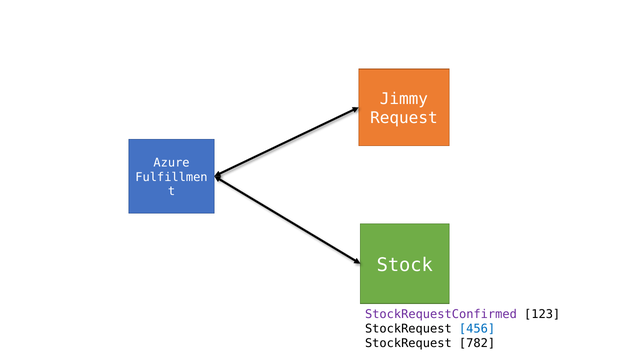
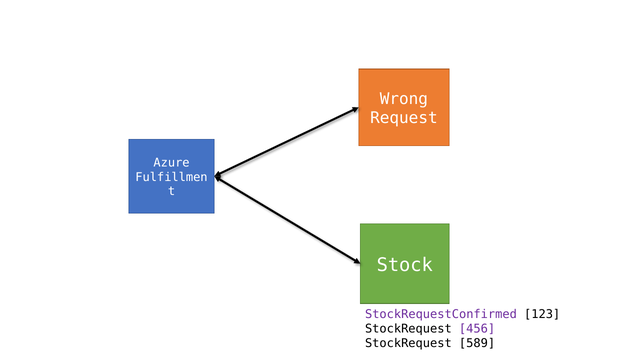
Jimmy: Jimmy -> Wrong (404, 99)
456 colour: blue -> purple (477, 329)
782: 782 -> 589 (477, 343)
